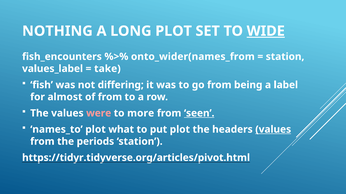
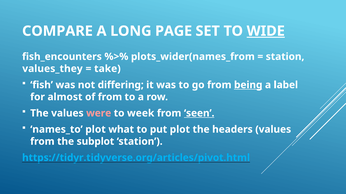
NOTHING: NOTHING -> COMPARE (57, 31)
LONG PLOT: PLOT -> PAGE (174, 31)
onto_wider(names_from: onto_wider(names_from -> plots_wider(names_from (193, 57)
values_label: values_label -> values_they (52, 69)
being underline: none -> present (248, 85)
more: more -> week (141, 114)
values underline: present -> none (273, 130)
periods: periods -> subplot (95, 142)
https://tidyr.tidyverse.org/articles/pivot.html colour: white -> light blue (136, 158)
